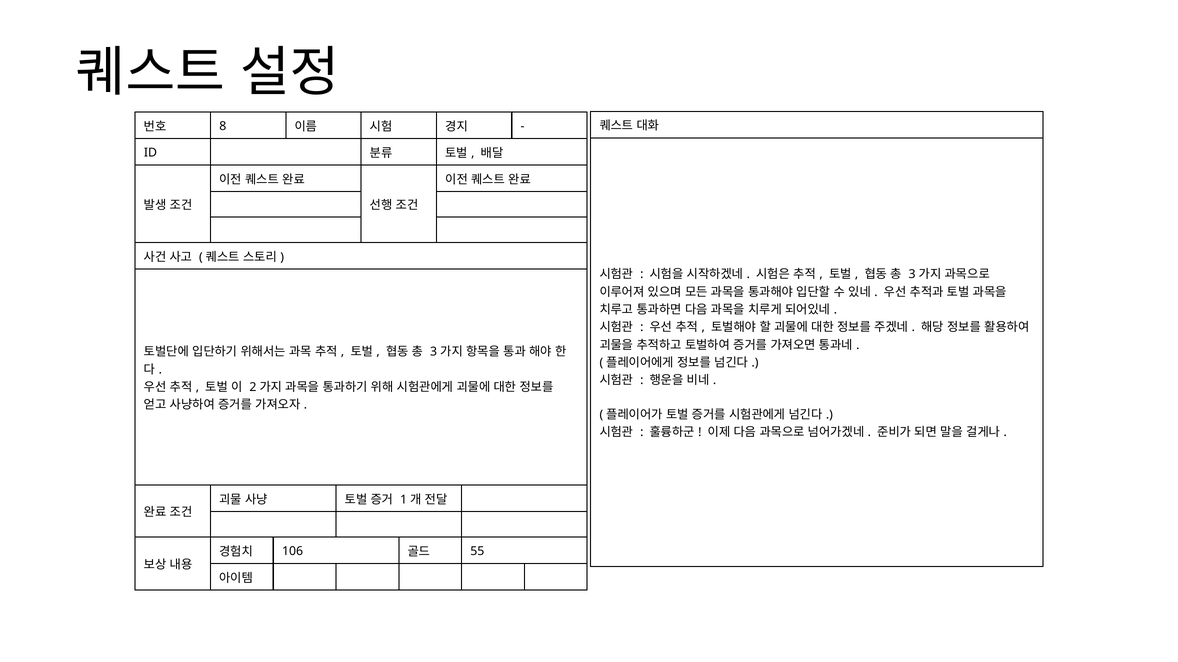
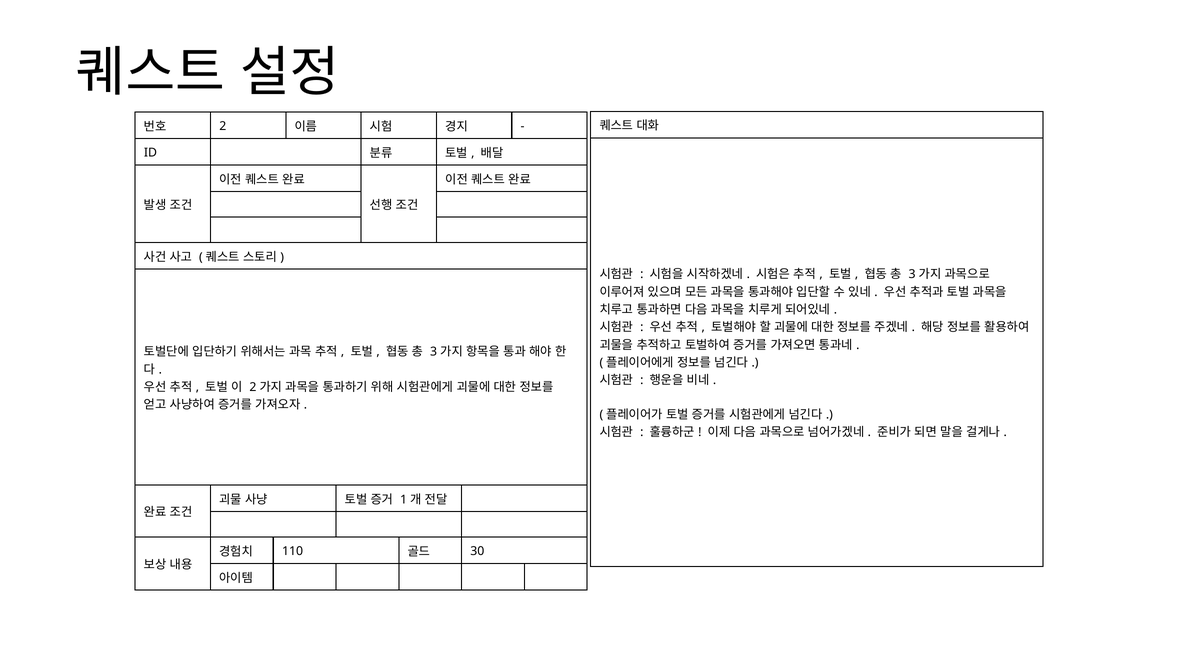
8: 8 -> 2 (223, 126)
106: 106 -> 110 (293, 552)
55: 55 -> 30 (477, 552)
